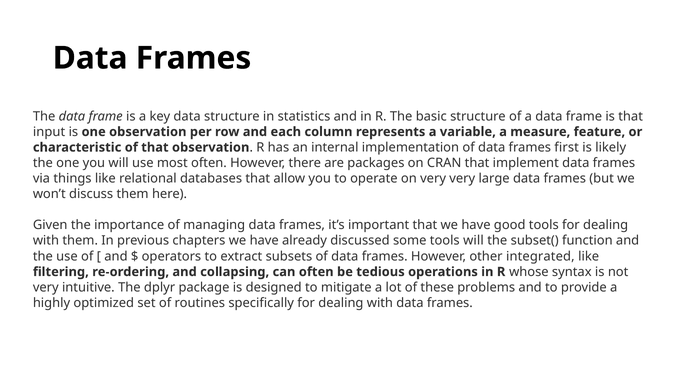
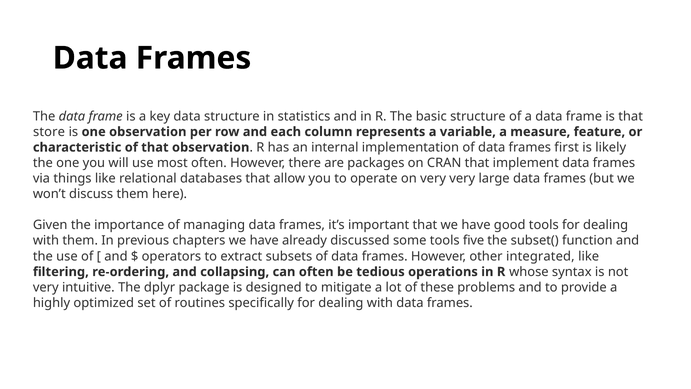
input: input -> store (49, 132)
tools will: will -> five (474, 241)
